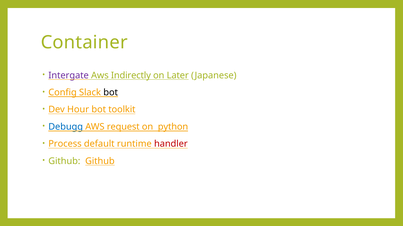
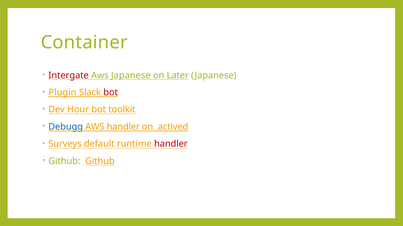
Intergate colour: purple -> red (69, 76)
Aws Indirectly: Indirectly -> Japanese (131, 76)
Config: Config -> Plugin (62, 93)
bot colour: black -> red (111, 93)
AWS request: request -> handler (123, 127)
python: python -> actived (173, 127)
Process: Process -> Surveys (65, 144)
